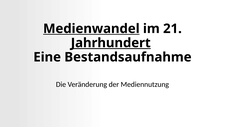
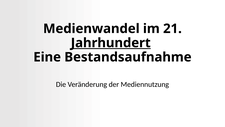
Medienwandel underline: present -> none (91, 29)
